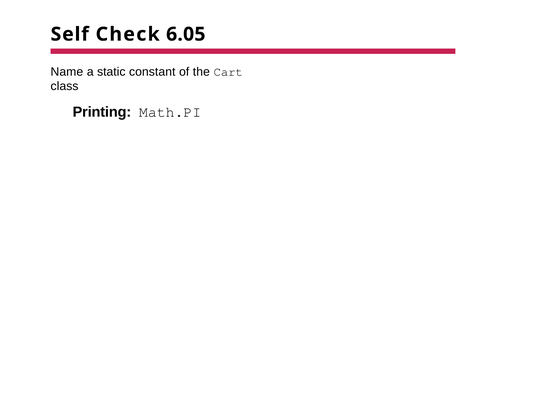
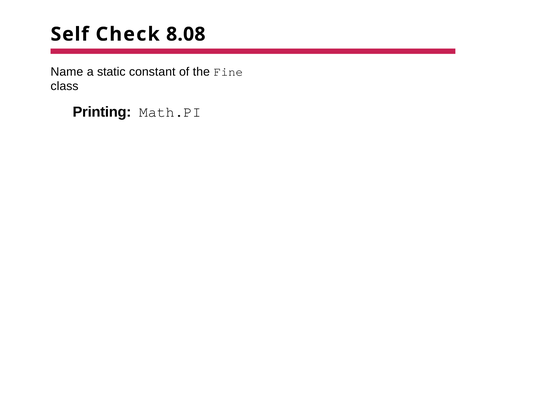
6.05: 6.05 -> 8.08 (186, 34)
Cart: Cart -> Fine (228, 72)
